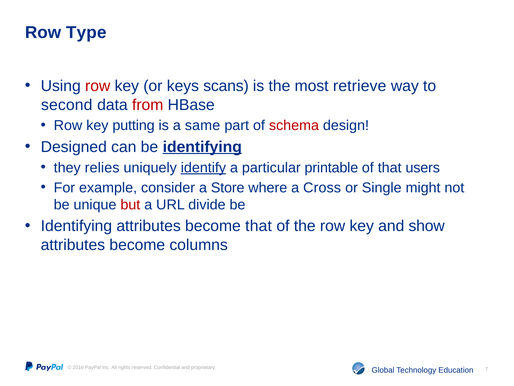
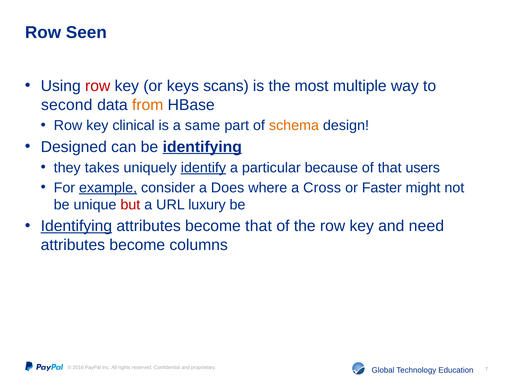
Type: Type -> Seen (86, 32)
retrieve: retrieve -> multiple (360, 86)
from colour: red -> orange (148, 105)
putting: putting -> clinical (134, 125)
schema colour: red -> orange (294, 125)
relies: relies -> takes (102, 167)
printable: printable -> because (331, 167)
example underline: none -> present (108, 187)
Store: Store -> Does (228, 187)
Single: Single -> Faster (382, 187)
divide: divide -> luxury (207, 205)
Identifying underline: none -> present (76, 226)
show: show -> need (426, 226)
